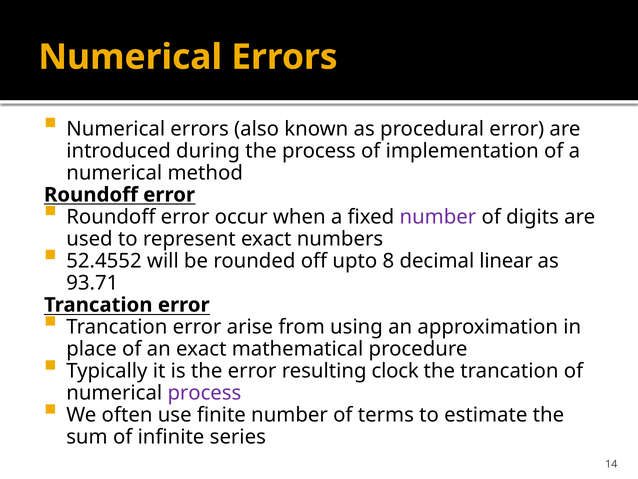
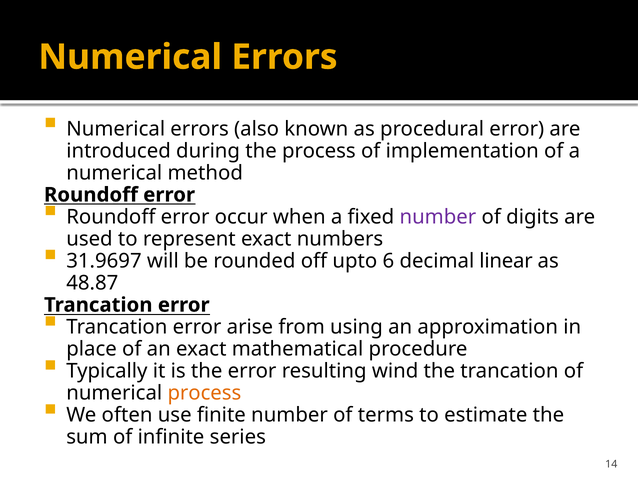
52.4552: 52.4552 -> 31.9697 (104, 261)
8: 8 -> 6 (388, 261)
93.71: 93.71 -> 48.87 (92, 283)
clock: clock -> wind (395, 371)
process colour: purple -> orange (204, 393)
